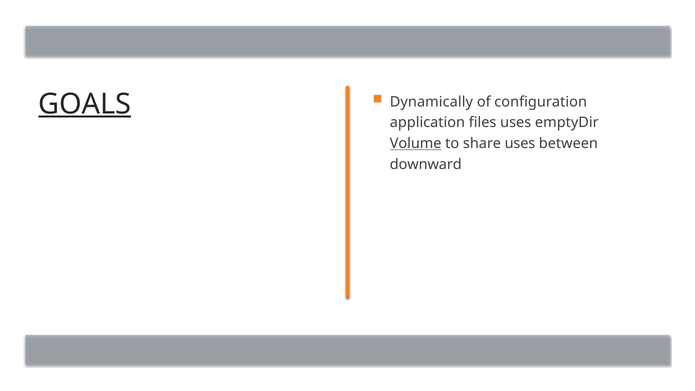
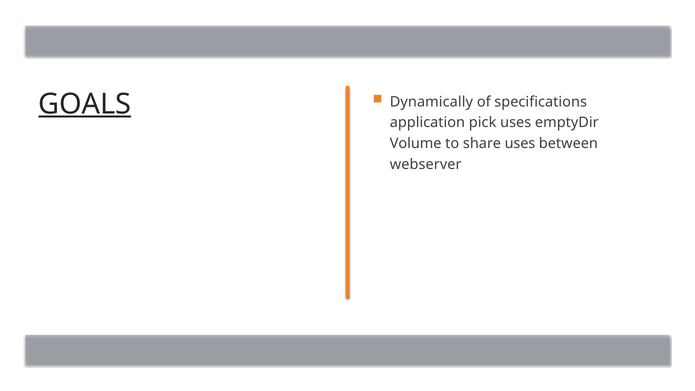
configuration: configuration -> specifications (541, 102)
files: files -> pick (483, 123)
Volume underline: present -> none (416, 143)
downward: downward -> webserver (426, 164)
